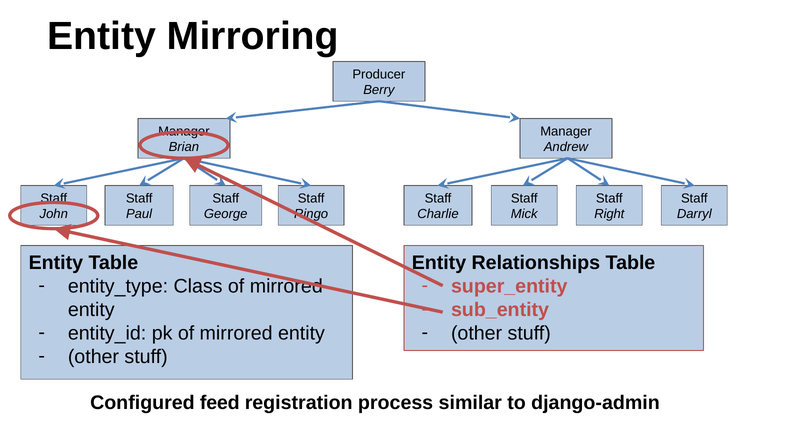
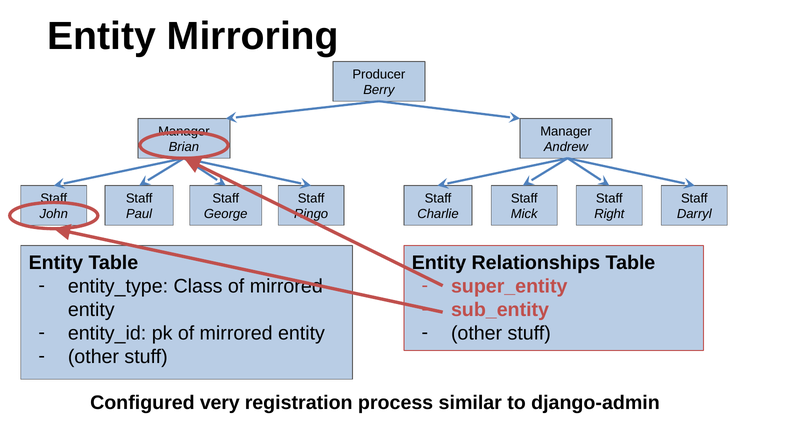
feed: feed -> very (220, 402)
